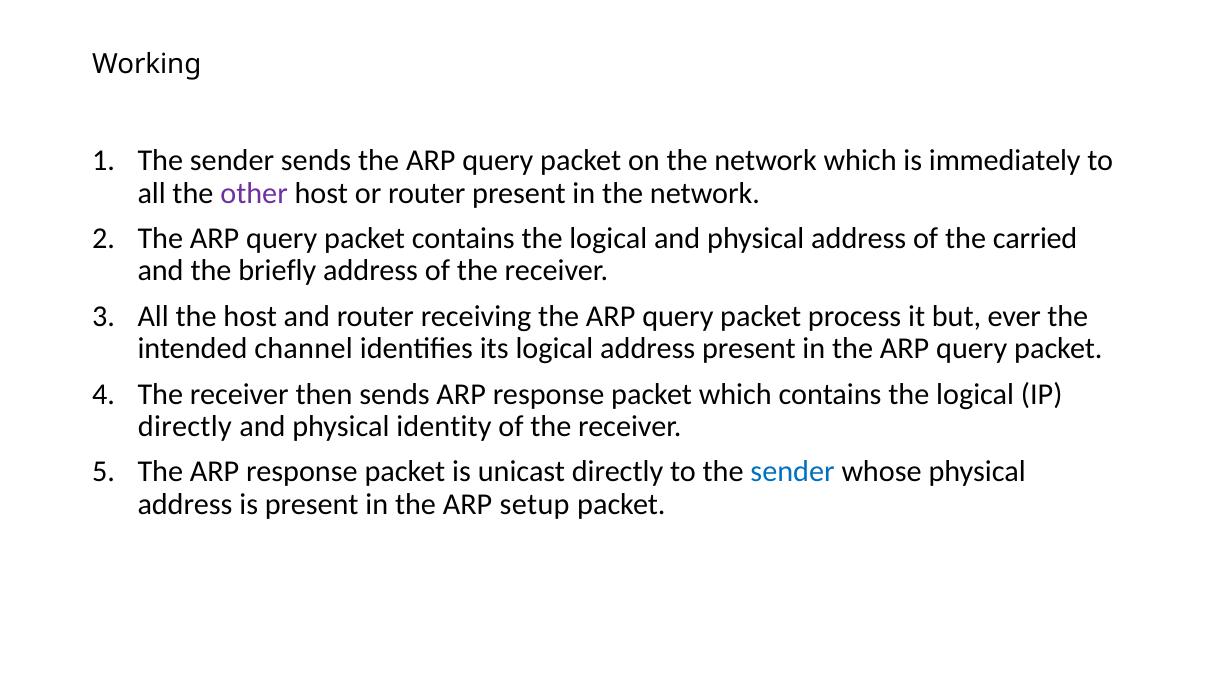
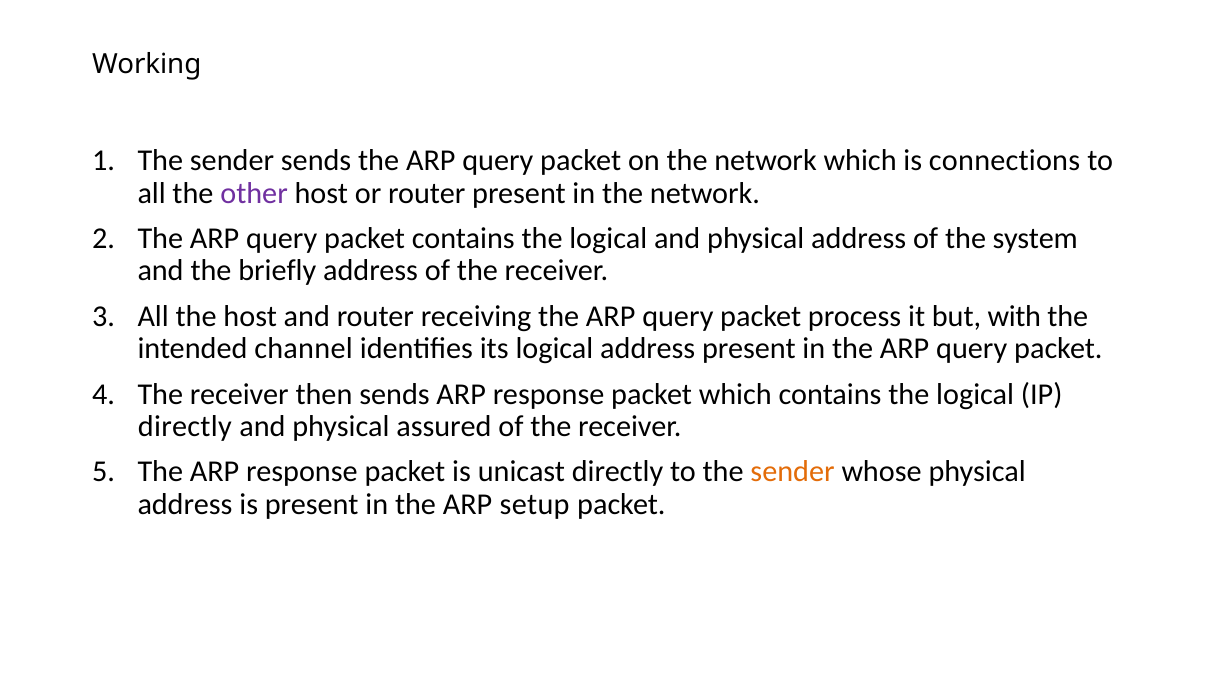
immediately: immediately -> connections (1005, 160)
carried: carried -> system (1035, 238)
ever: ever -> with (1014, 316)
identity: identity -> assured (444, 427)
sender colour: blue -> orange (793, 472)
